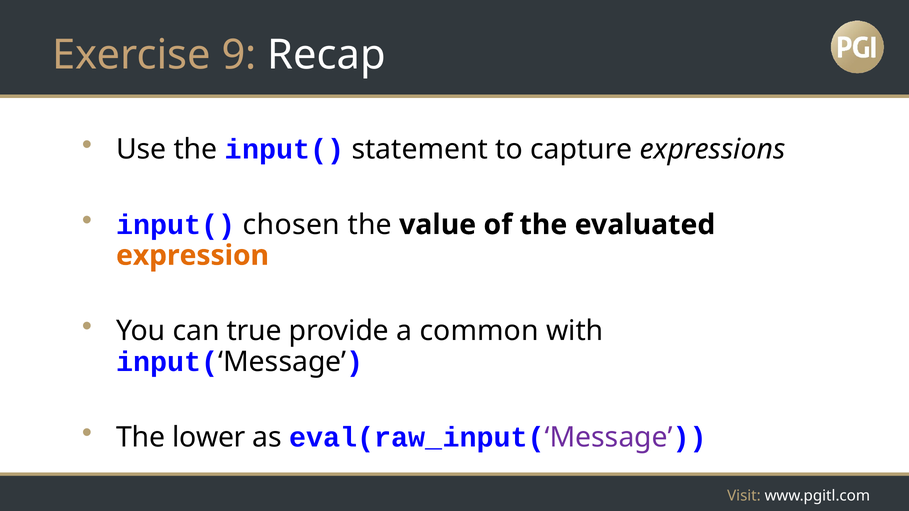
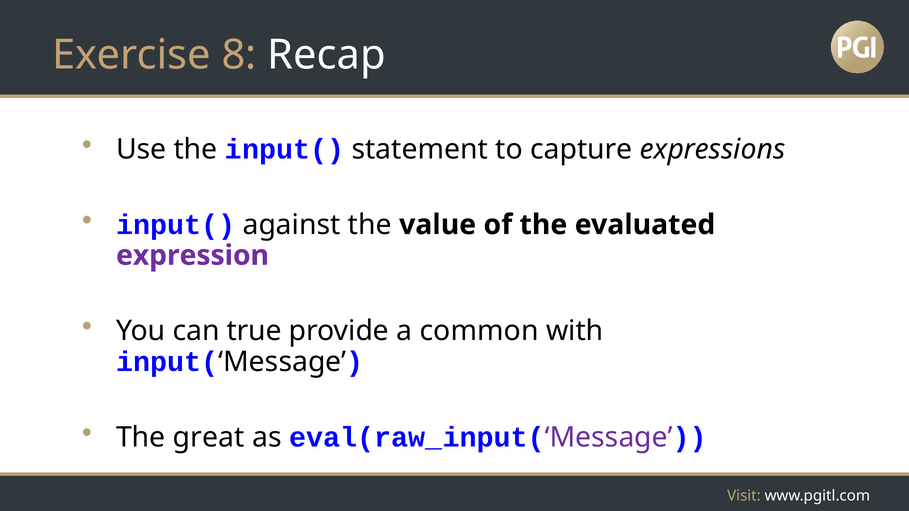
9: 9 -> 8 (239, 55)
chosen: chosen -> against (292, 225)
expression colour: orange -> purple (193, 256)
lower: lower -> great (209, 438)
